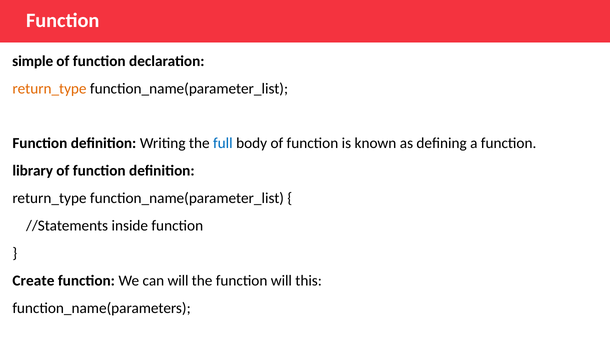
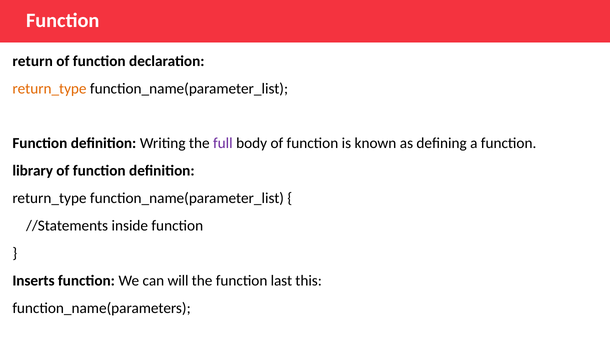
simple: simple -> return (33, 61)
full colour: blue -> purple (223, 143)
Create: Create -> Inserts (33, 281)
function will: will -> last (281, 281)
